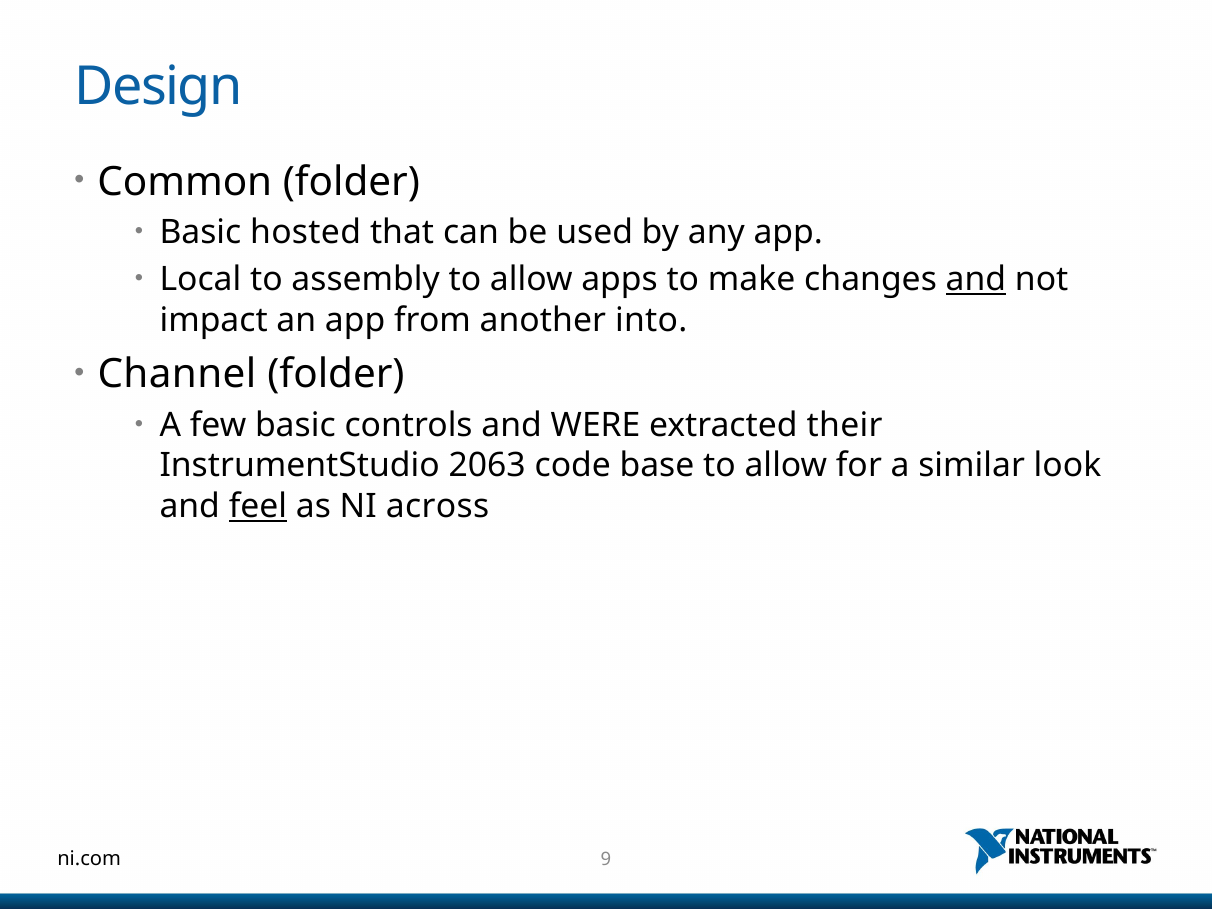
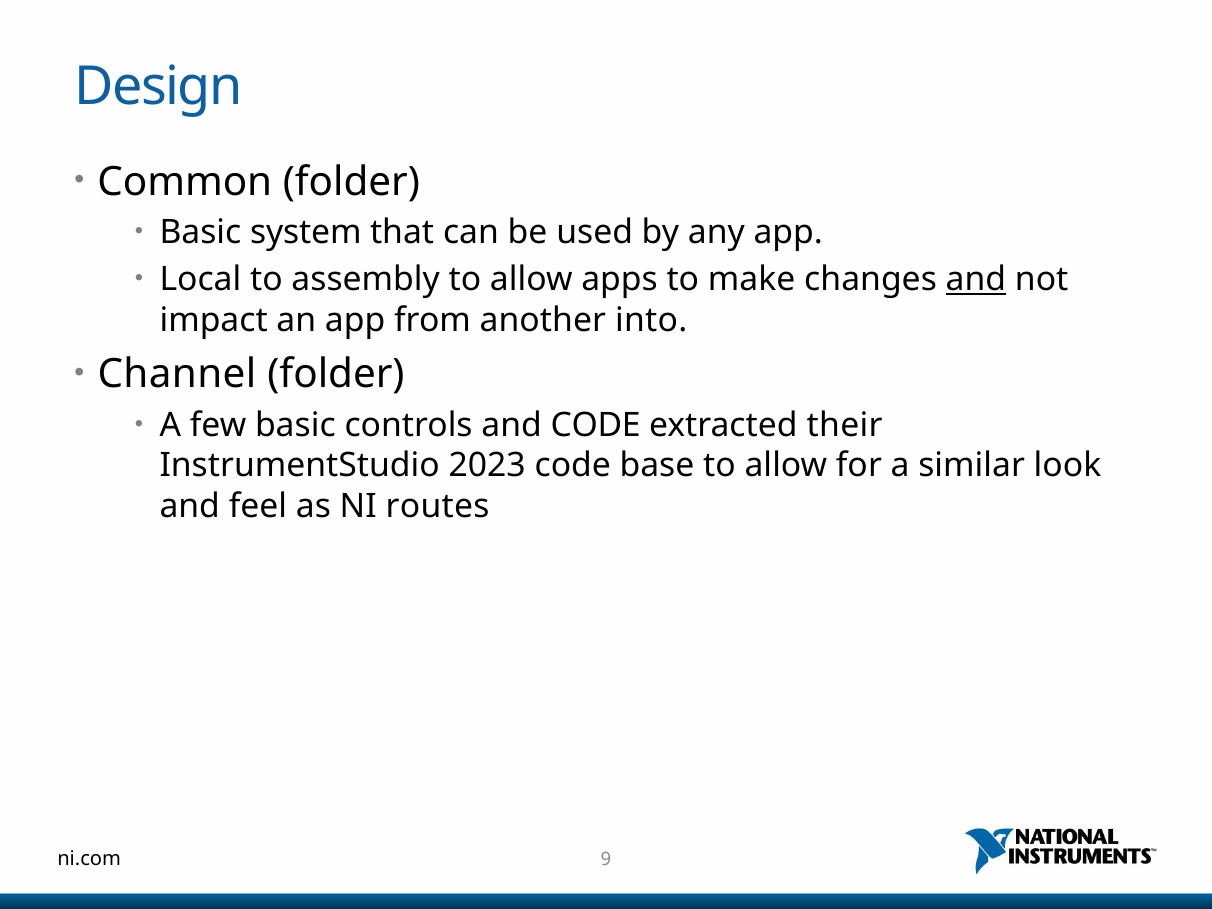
hosted: hosted -> system (306, 232)
and WERE: WERE -> CODE (596, 425)
2063: 2063 -> 2023 (487, 466)
feel underline: present -> none (258, 506)
across: across -> routes (438, 506)
